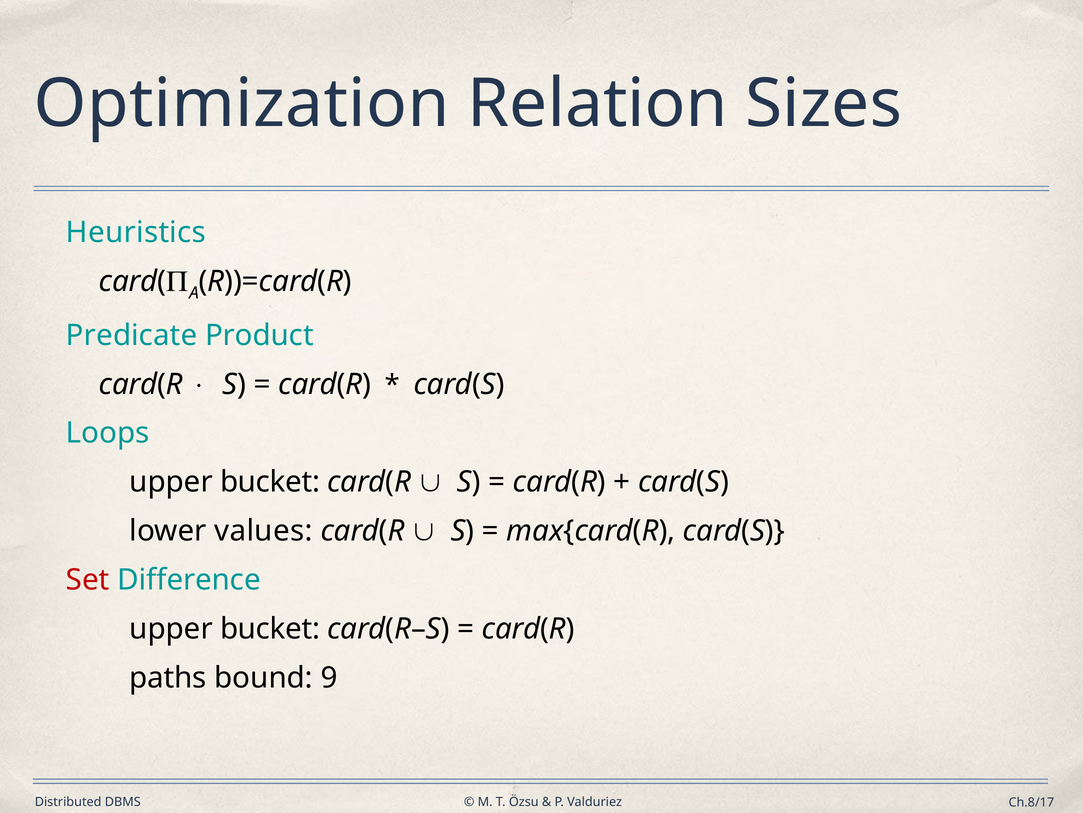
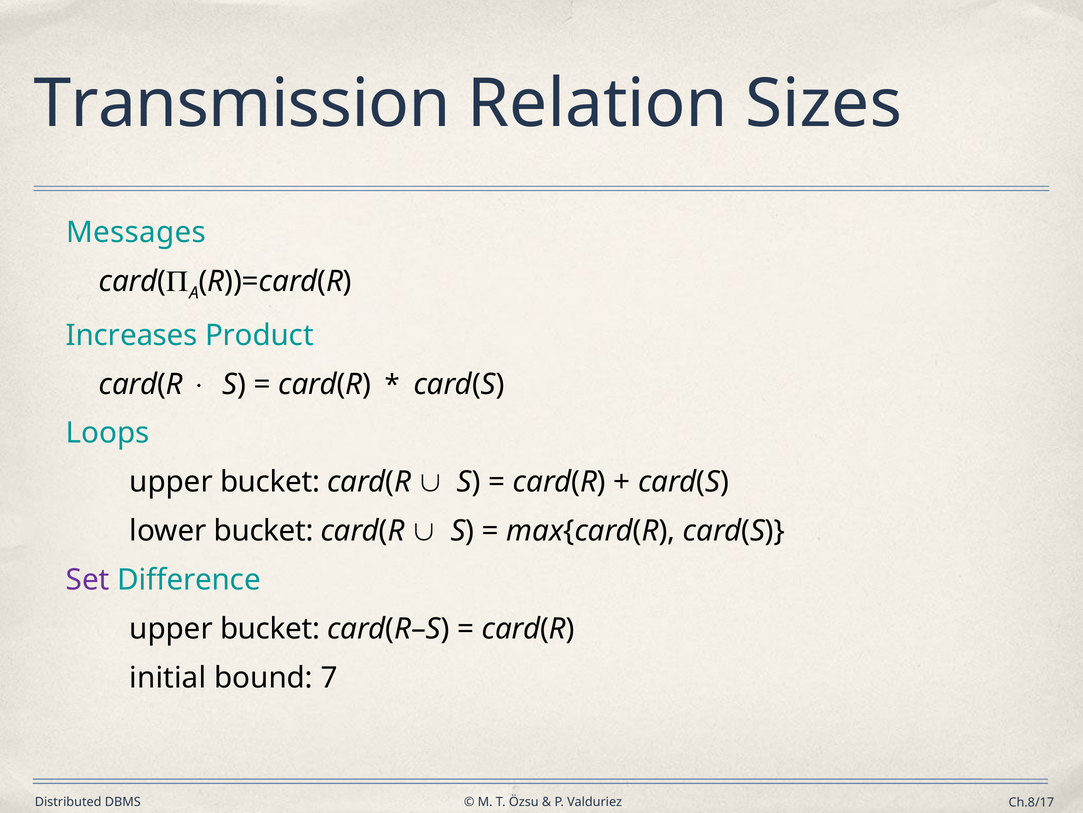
Optimization: Optimization -> Transmission (242, 104)
Heuristics: Heuristics -> Messages (136, 232)
Predicate: Predicate -> Increases (132, 335)
lower values: values -> bucket (264, 531)
Set colour: red -> purple (88, 579)
paths: paths -> initial (168, 677)
9: 9 -> 7 (329, 677)
